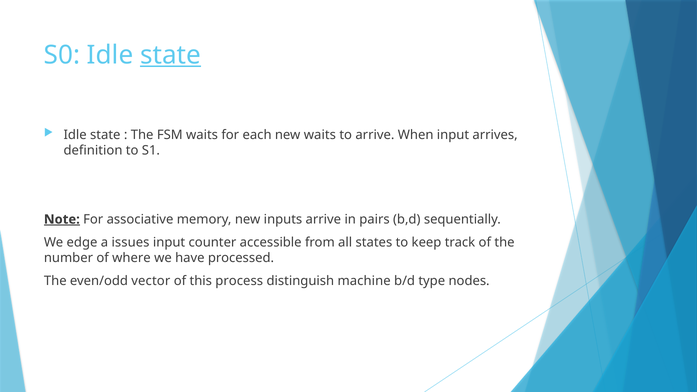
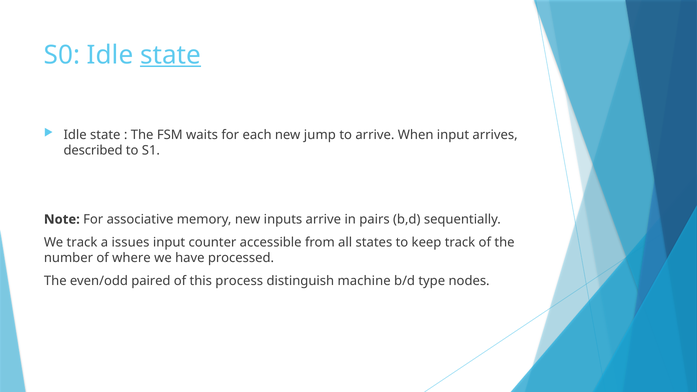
new waits: waits -> jump (320, 135)
definition: definition -> described (93, 151)
Note underline: present -> none (62, 219)
We edge: edge -> track (82, 242)
vector: vector -> paired (151, 281)
